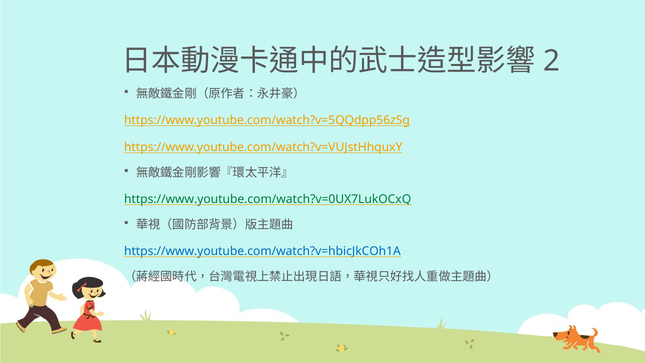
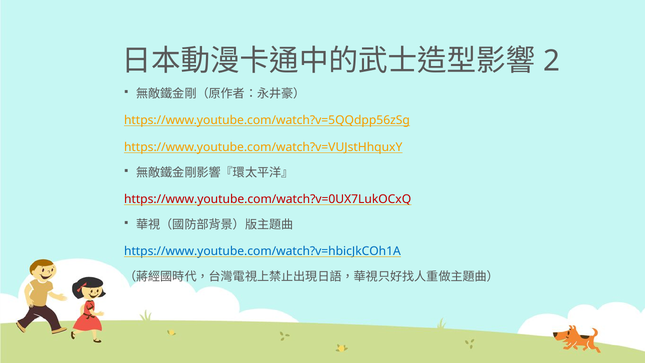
https://www.youtube.com/watch?v=0UX7LukOCxQ colour: green -> red (268, 199)
